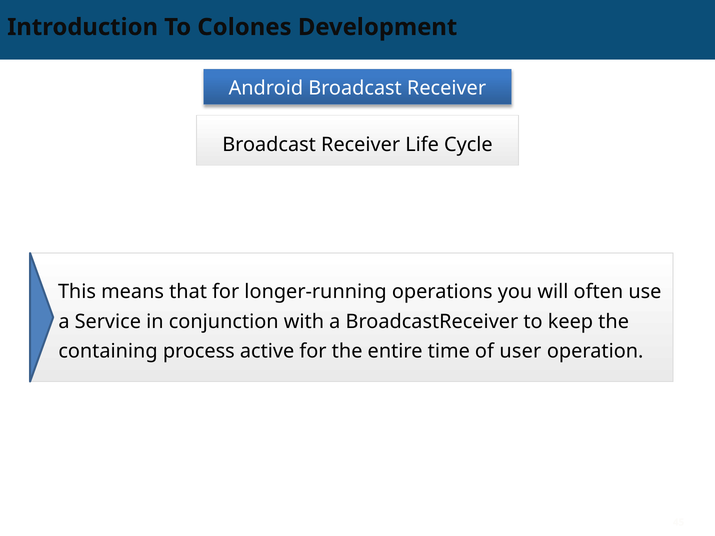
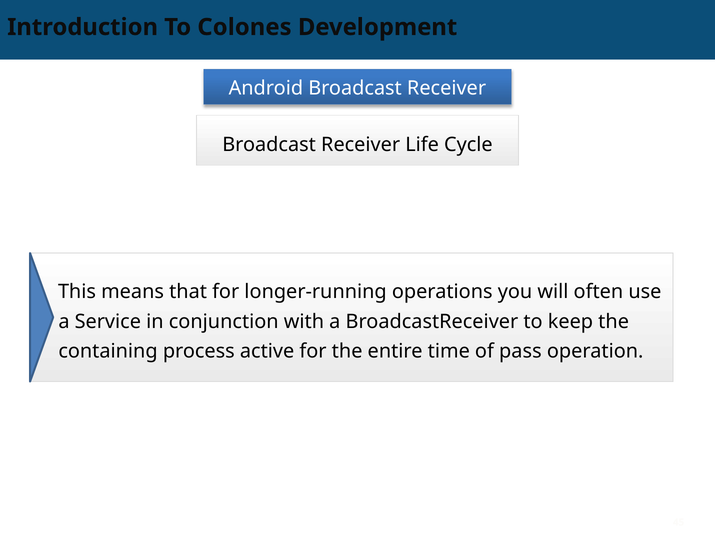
user: user -> pass (520, 352)
